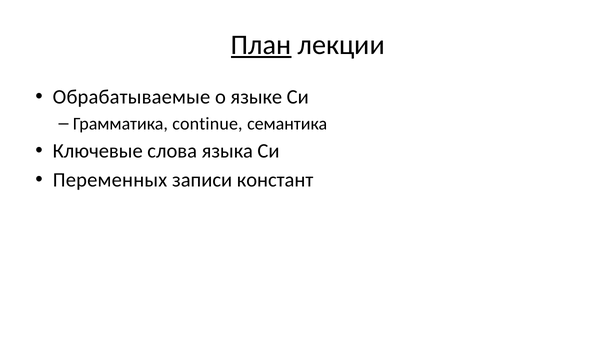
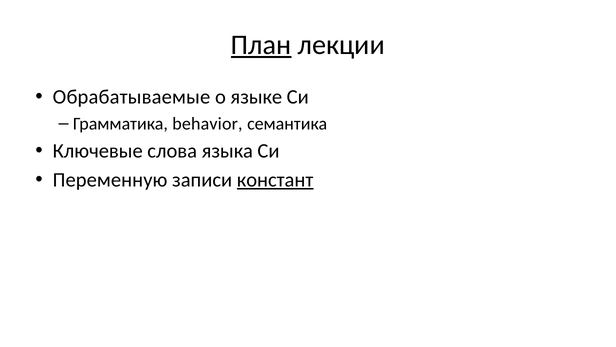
continue: continue -> behavior (207, 123)
Переменных: Переменных -> Переменную (110, 180)
констант underline: none -> present (275, 180)
